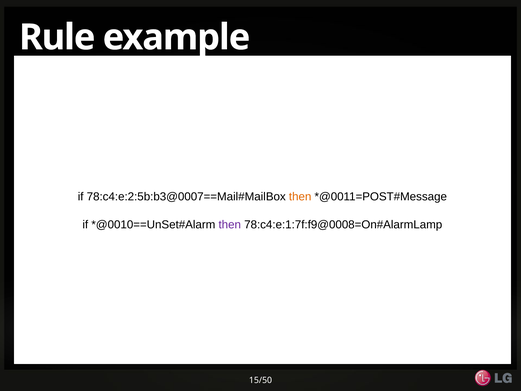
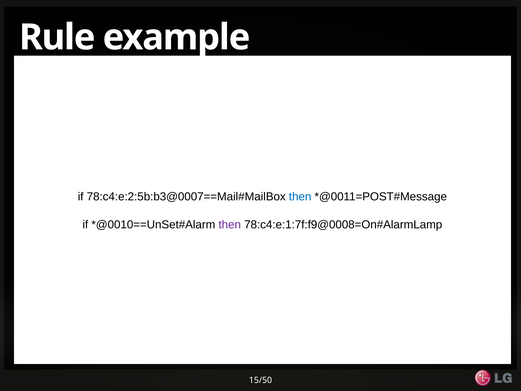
then colour: orange -> blue (300, 197)
